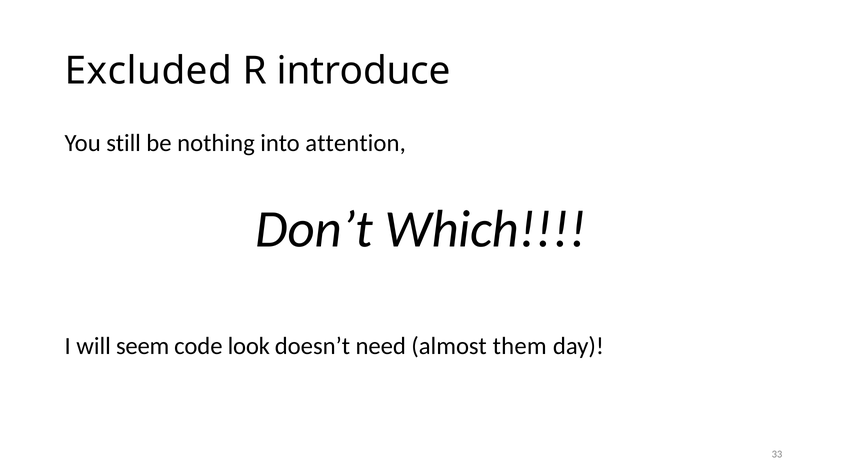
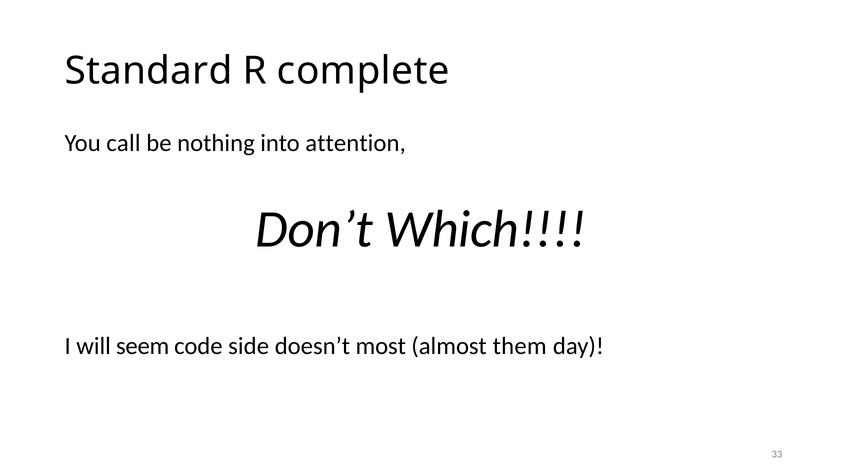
Excluded: Excluded -> Standard (149, 71)
introduce: introduce -> complete (363, 71)
still: still -> call (123, 143)
look: look -> side (249, 346)
need: need -> most (381, 346)
